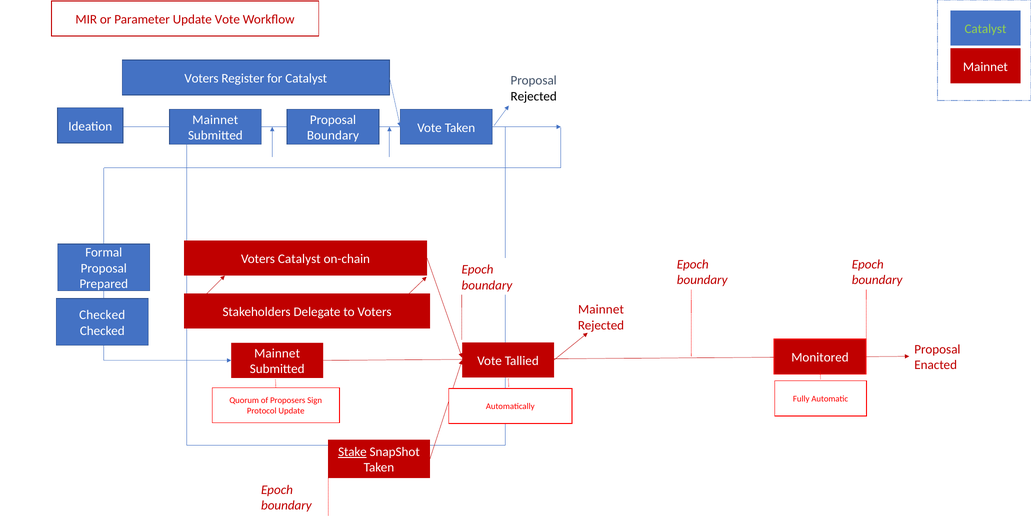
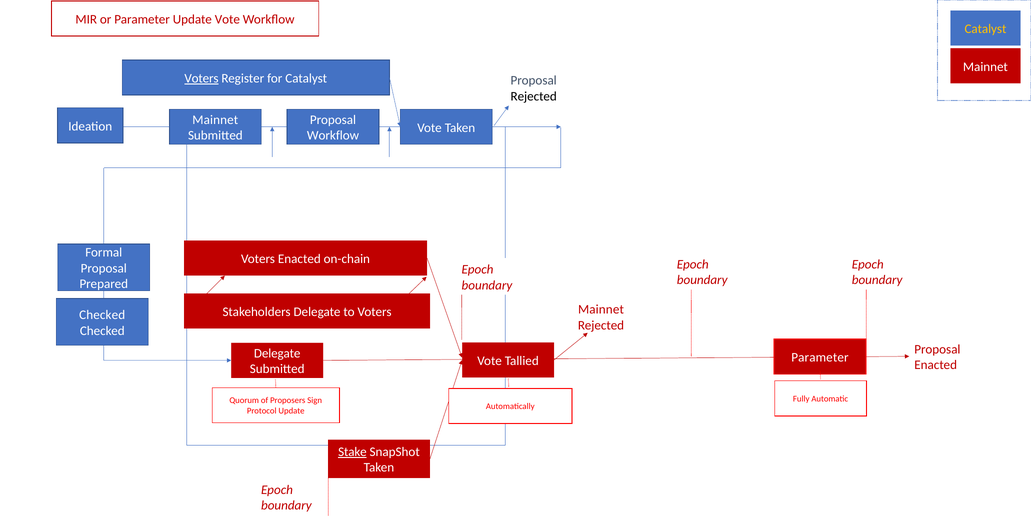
Catalyst colour: light green -> yellow (985, 29)
Voters underline: none -> present (202, 78)
Boundary: Boundary -> Workflow (333, 135)
Voters Catalyst: Catalyst -> Enacted (299, 259)
Mainnet: Mainnet -> Delegate (277, 353)
Monitored: Monitored -> Parameter (820, 357)
